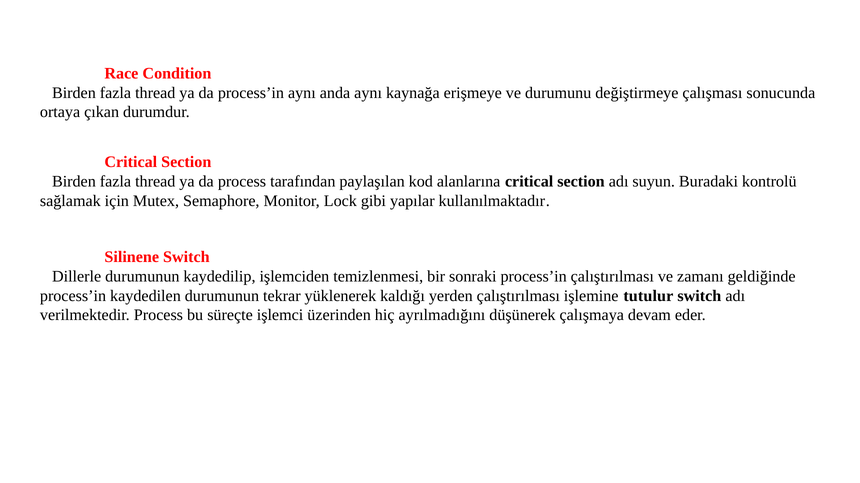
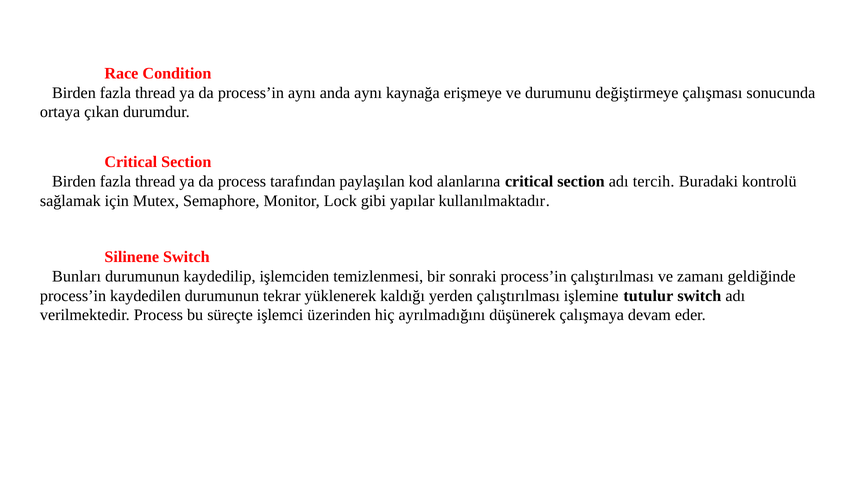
suyun: suyun -> tercih (654, 182)
Dillerle: Dillerle -> Bunları (77, 277)
